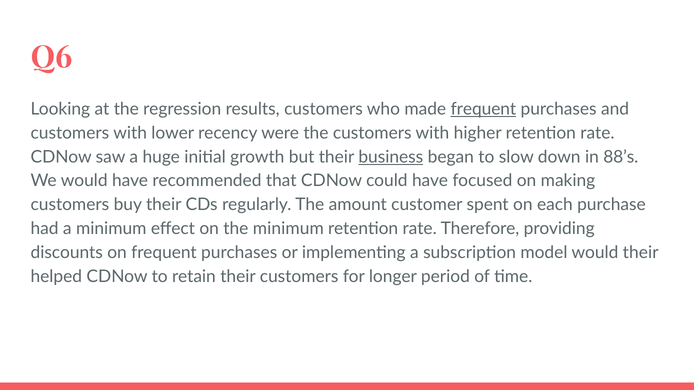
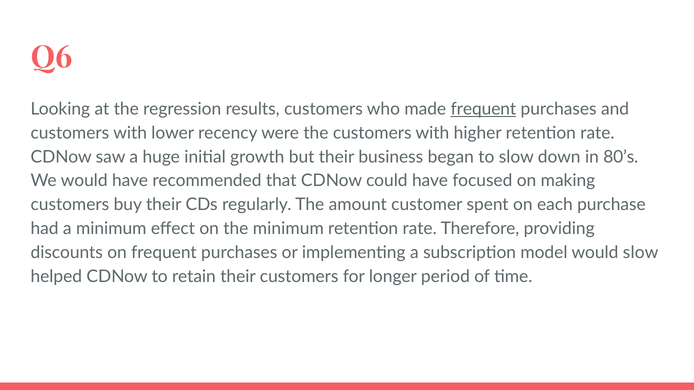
business underline: present -> none (391, 157)
88’s: 88’s -> 80’s (621, 157)
would their: their -> slow (641, 253)
